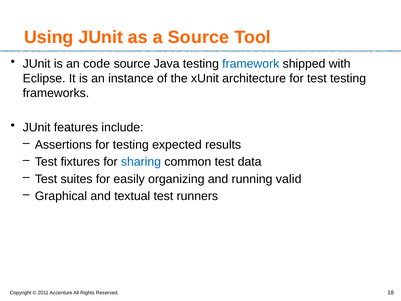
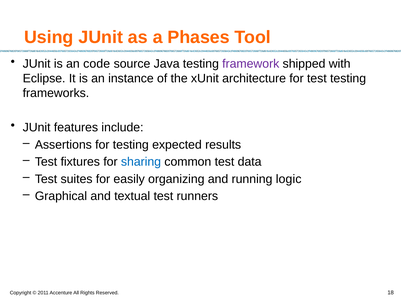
a Source: Source -> Phases (199, 37)
framework colour: blue -> purple (251, 64)
valid: valid -> logic (289, 179)
